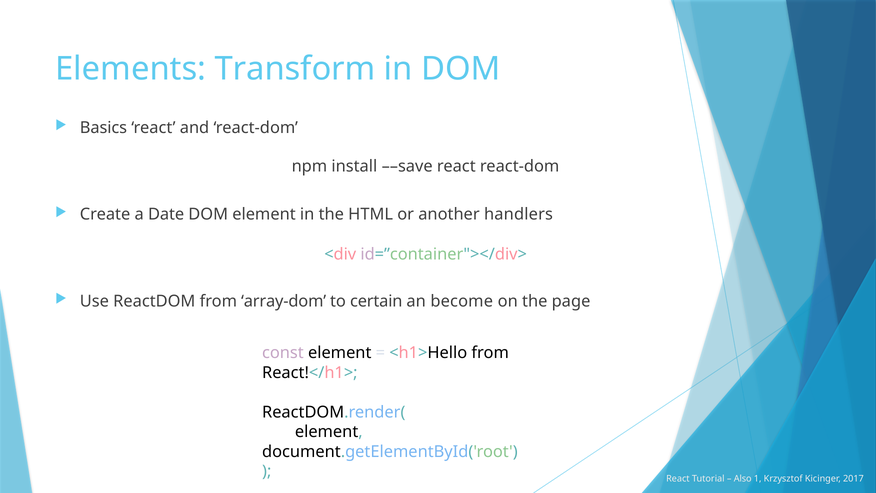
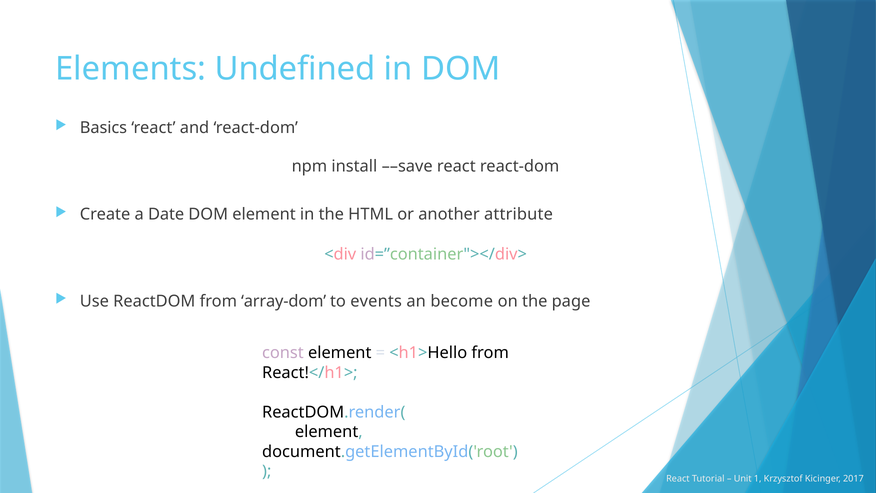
Transform: Transform -> Undefined (295, 69)
handlers: handlers -> attribute (518, 214)
certain: certain -> events (376, 301)
Also: Also -> Unit (743, 478)
